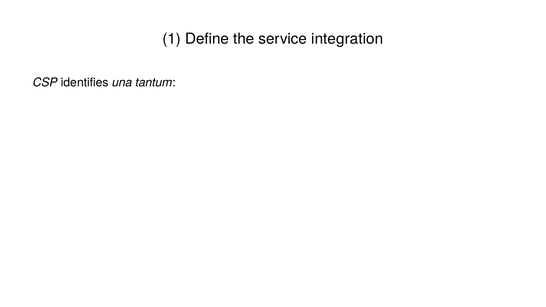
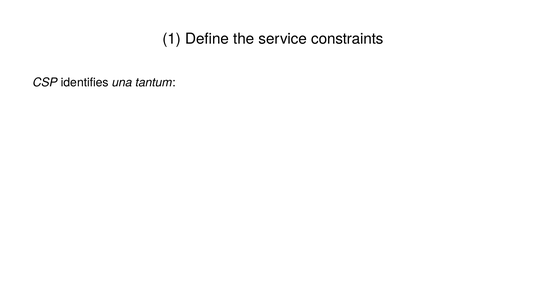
integration: integration -> constraints (347, 39)
